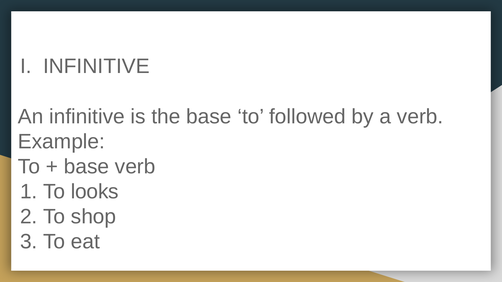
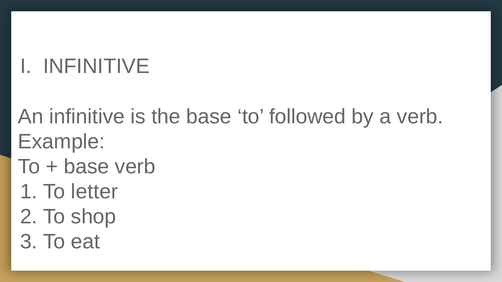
looks: looks -> letter (95, 192)
